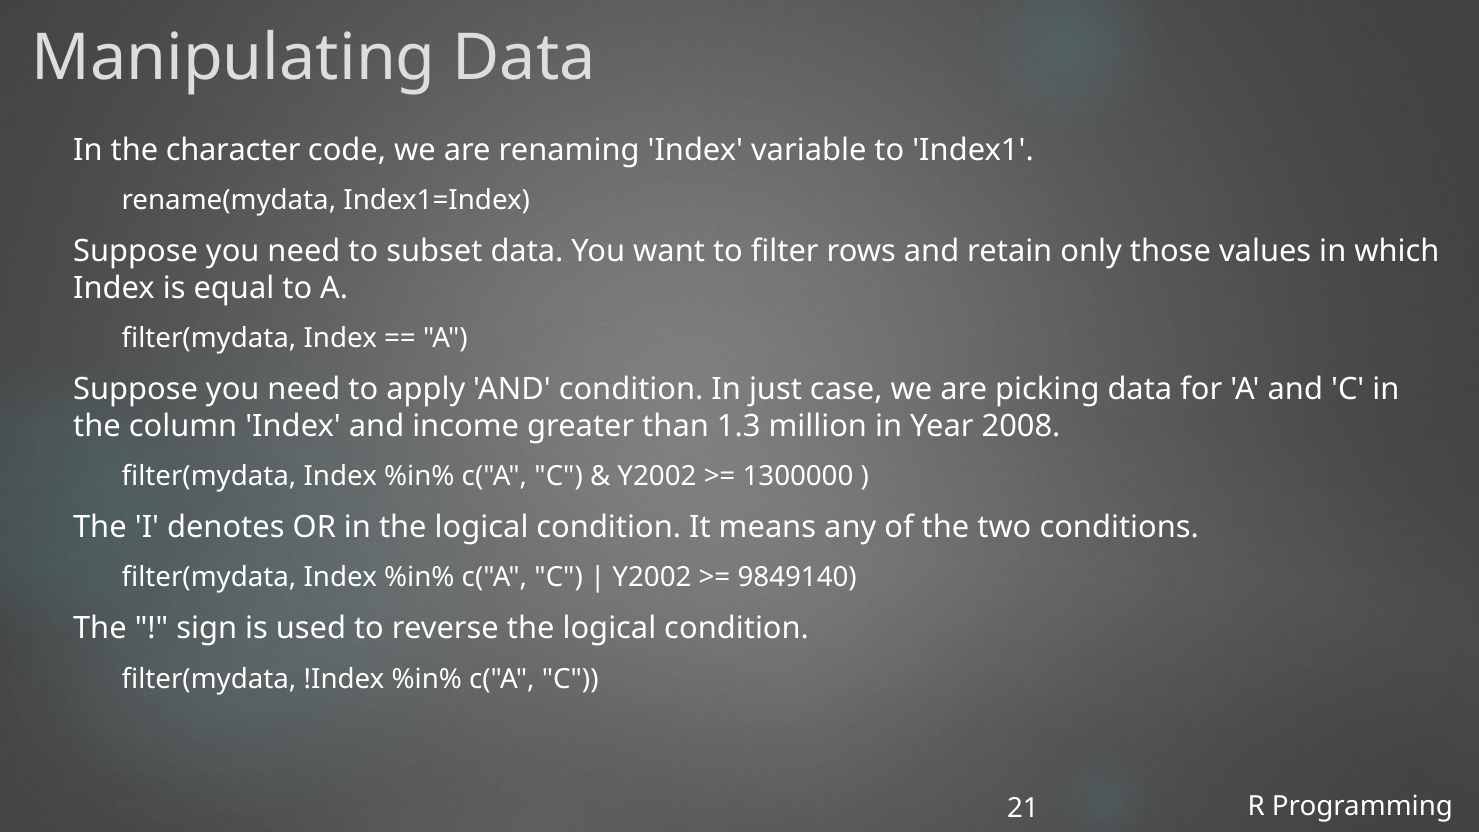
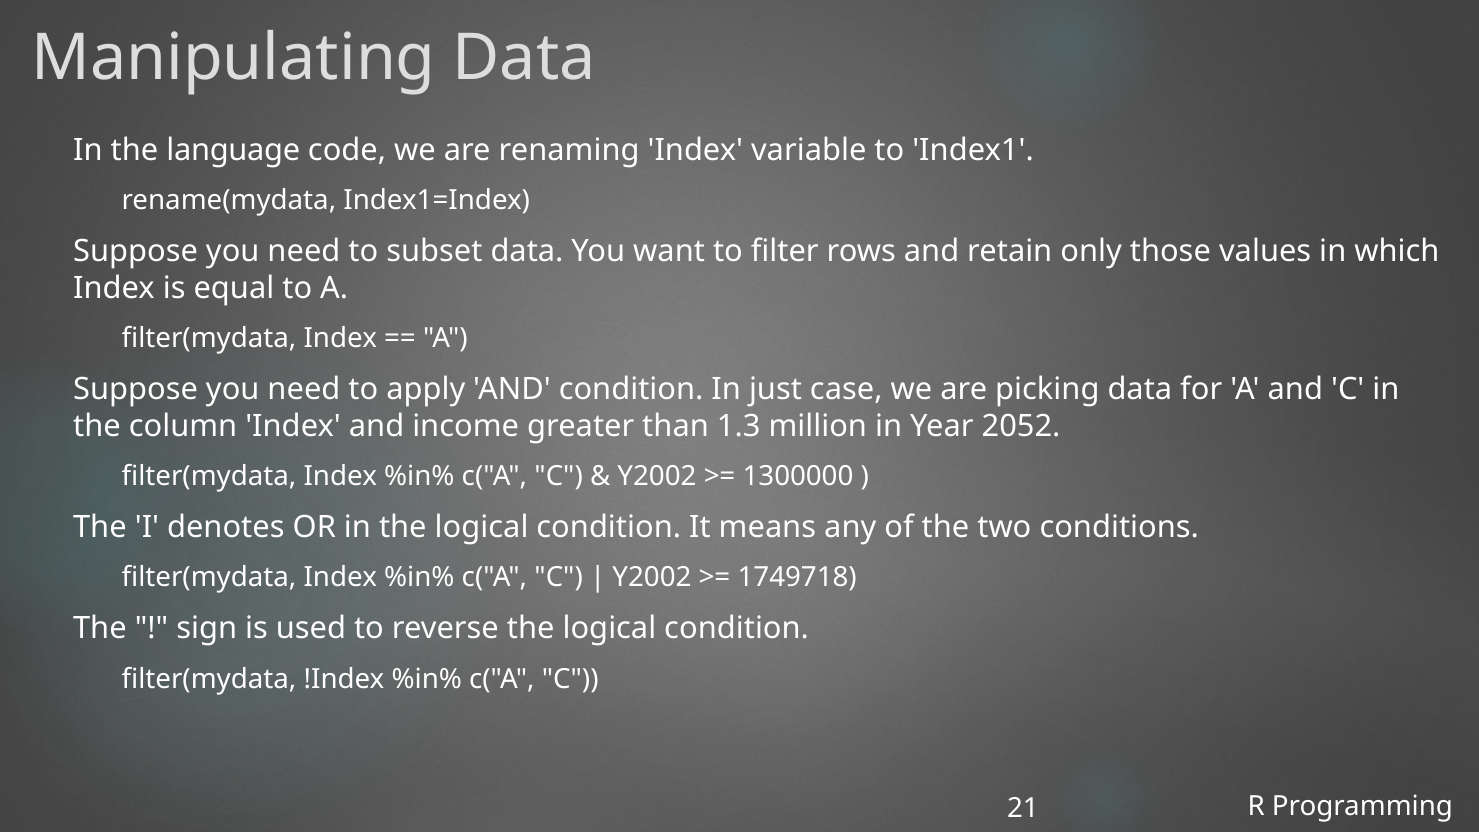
character: character -> language (233, 150)
2008: 2008 -> 2052 (1021, 426)
9849140: 9849140 -> 1749718 (797, 578)
